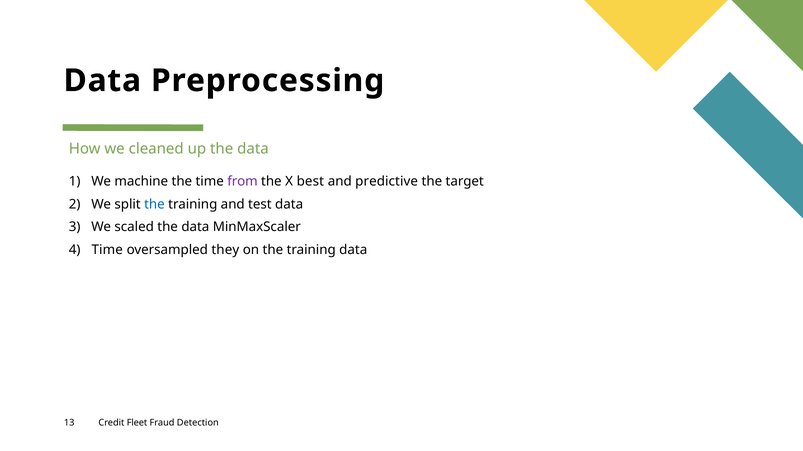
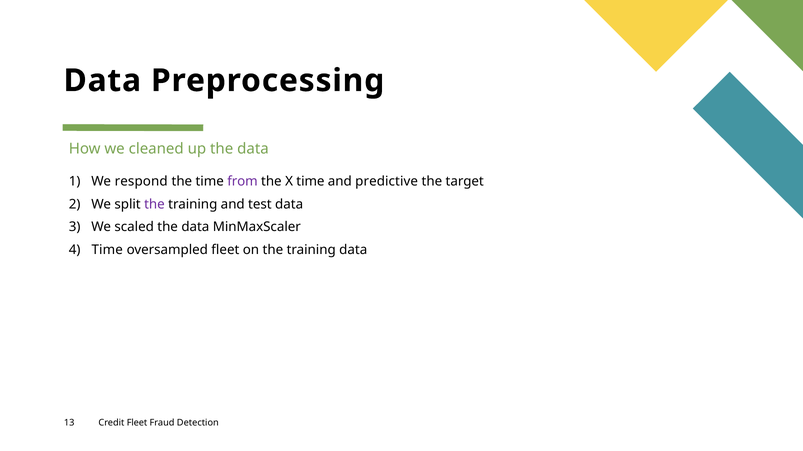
machine: machine -> respond (141, 182)
X best: best -> time (310, 182)
the colour: blue -> purple (154, 205)
oversampled they: they -> fleet (225, 250)
